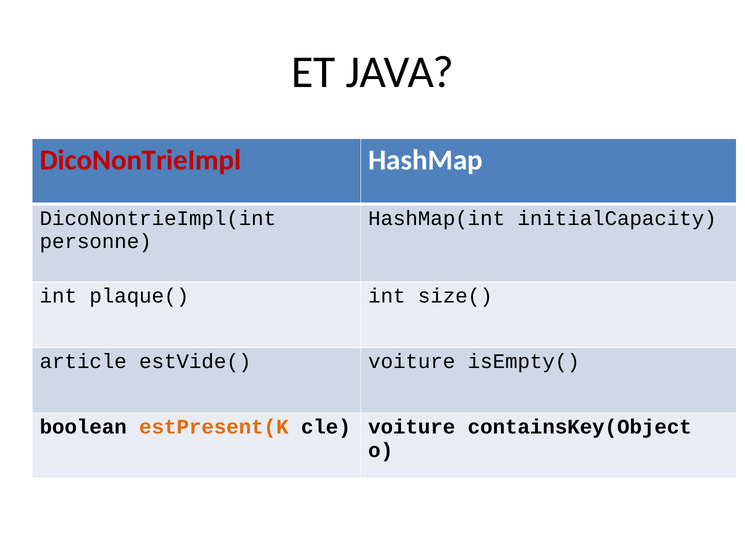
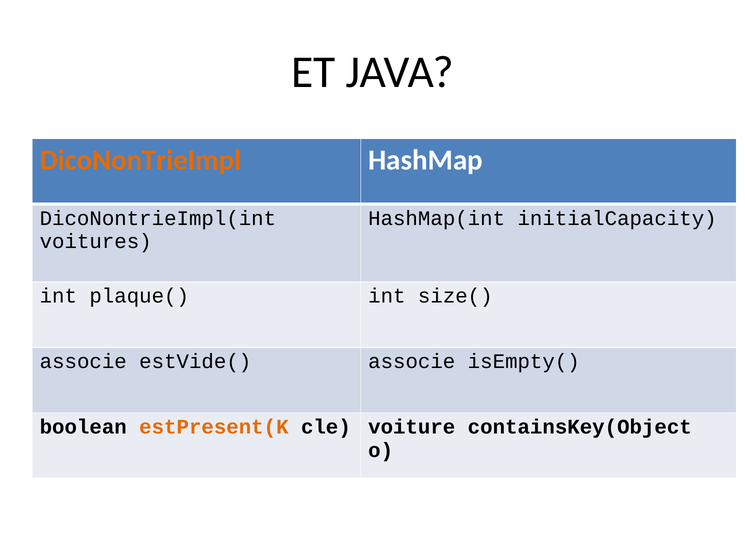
DicoNonTrieImpl colour: red -> orange (140, 160)
personne: personne -> voitures (96, 242)
article: article -> associe (83, 361)
estVide( voiture: voiture -> associe (412, 361)
